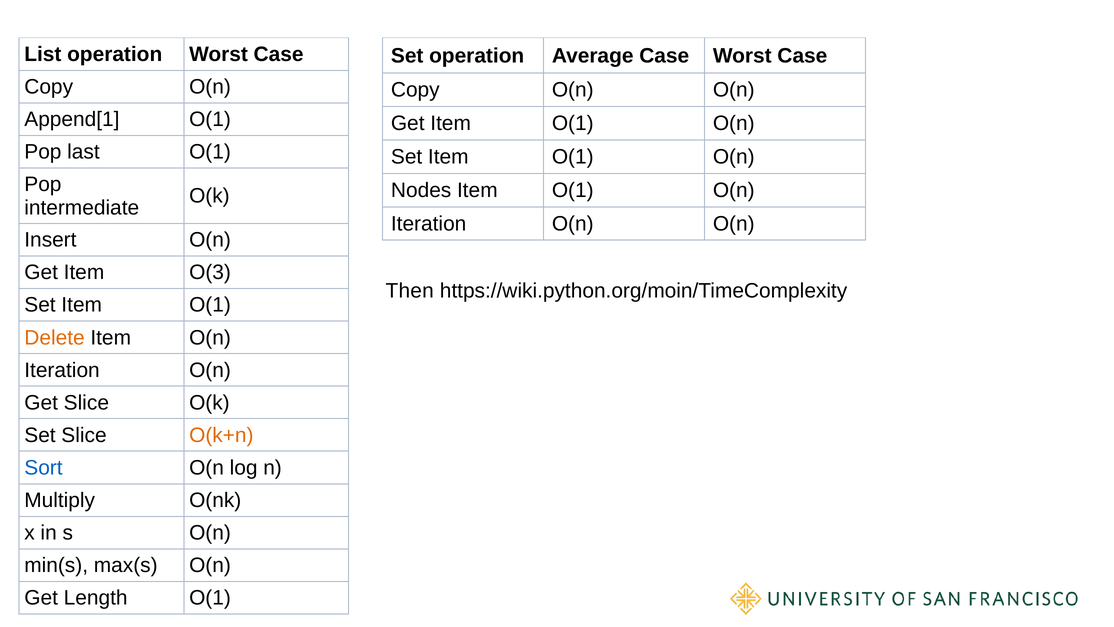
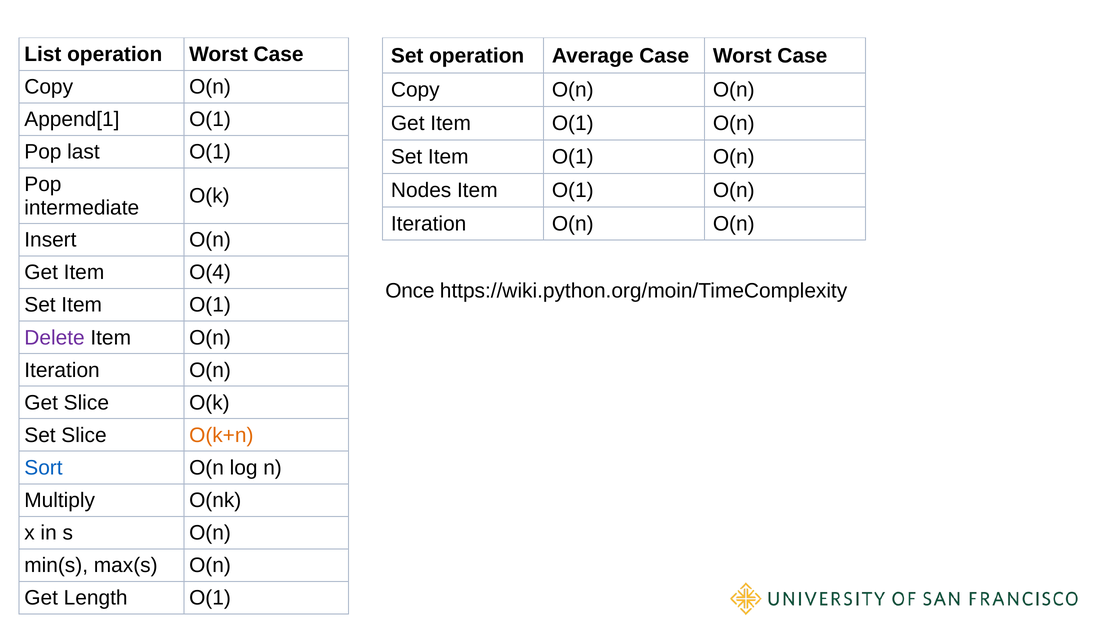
O(3: O(3 -> O(4 (210, 272)
Then: Then -> Once (410, 290)
Delete colour: orange -> purple (55, 337)
